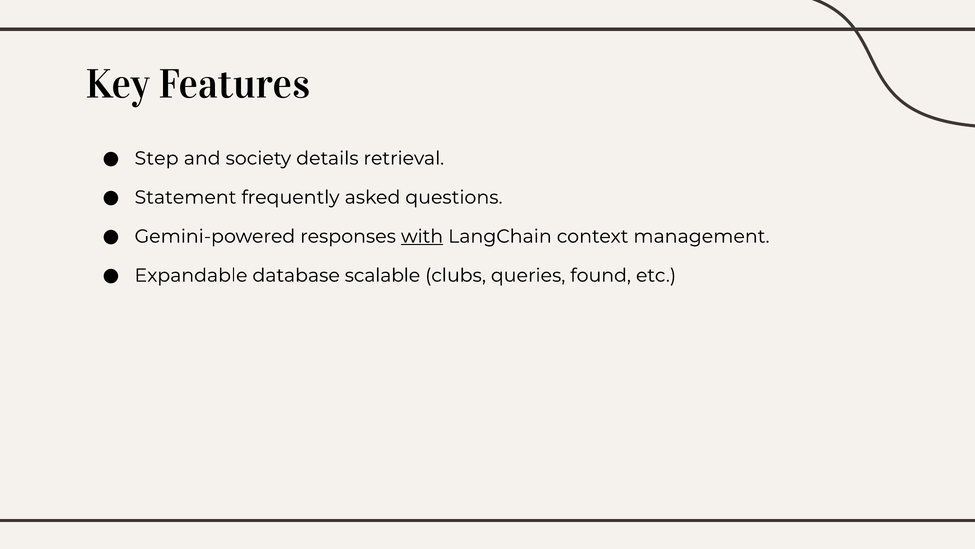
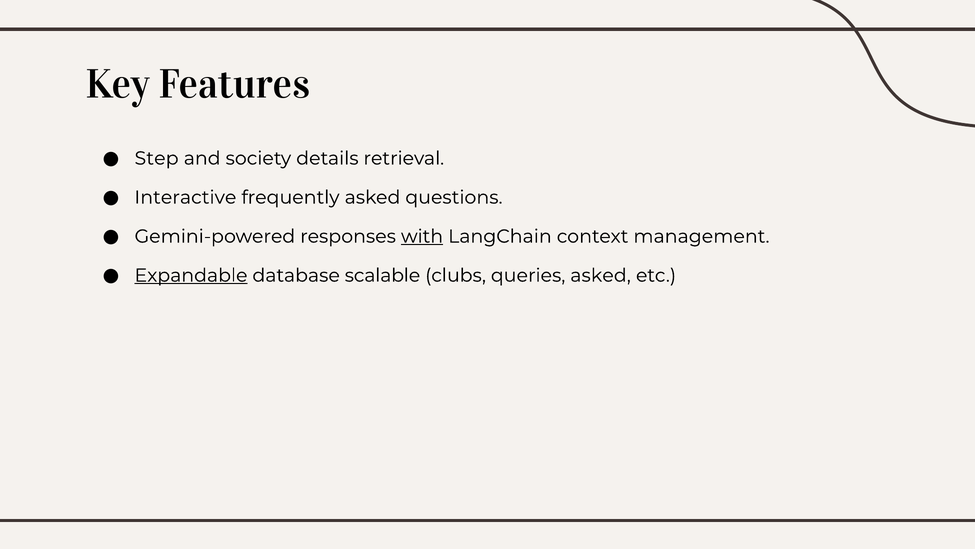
Statement: Statement -> Interactive (185, 197)
Expandable underline: none -> present (191, 275)
queries found: found -> asked (601, 275)
